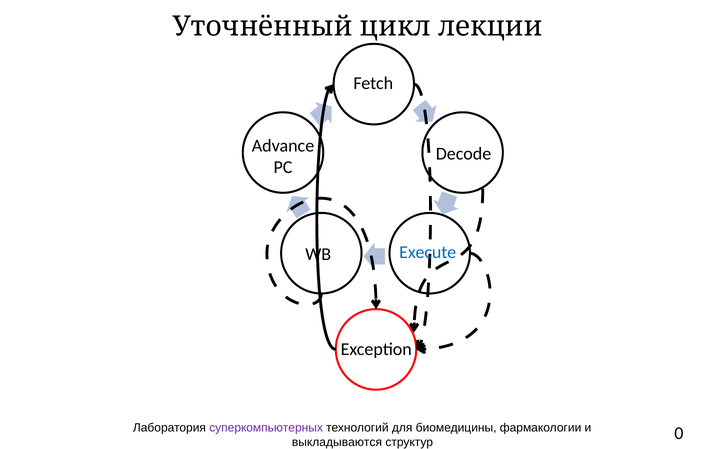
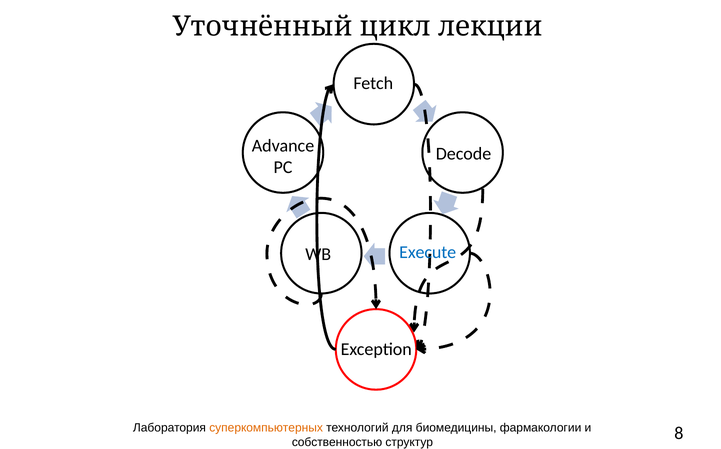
суперкомпьютерных colour: purple -> orange (266, 427)
выкладываются: выкладываются -> собственностью (337, 442)
0: 0 -> 8 (679, 433)
